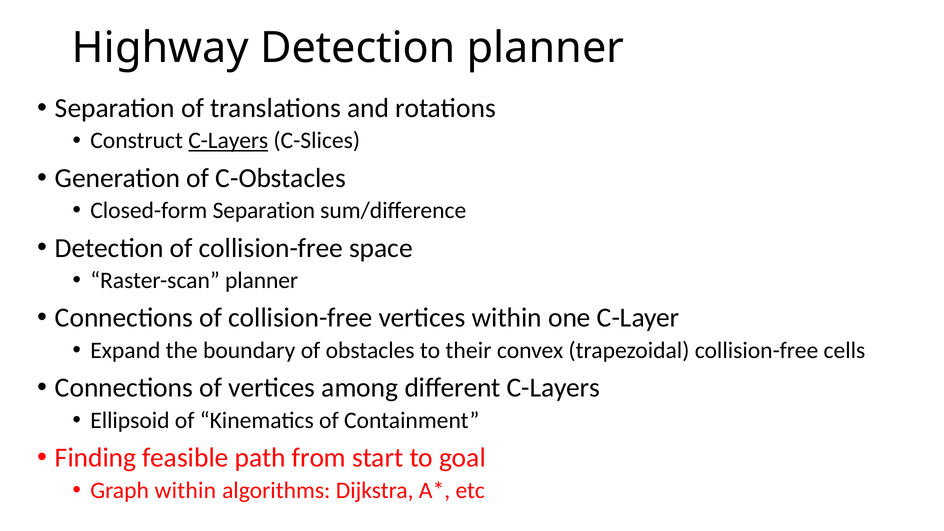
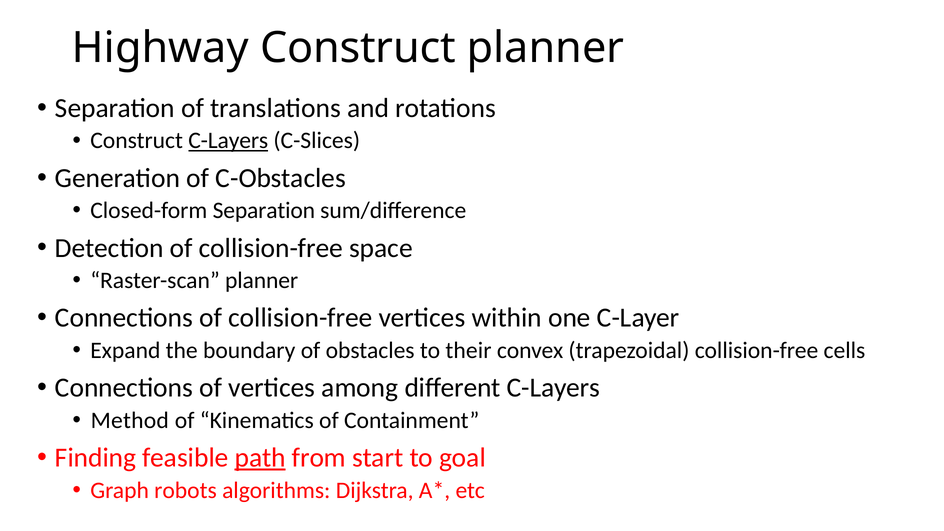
Highway Detection: Detection -> Construct (358, 48)
Ellipsoid: Ellipsoid -> Method (130, 420)
path underline: none -> present (260, 458)
Graph within: within -> robots (185, 490)
